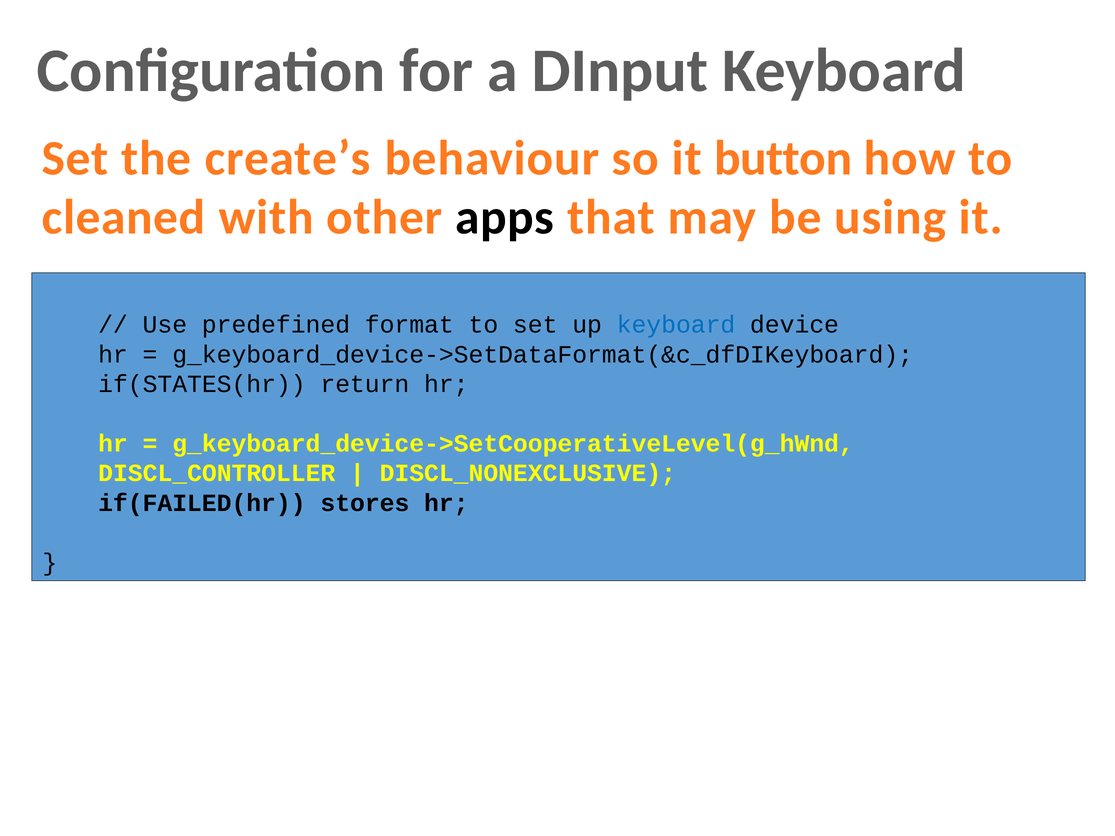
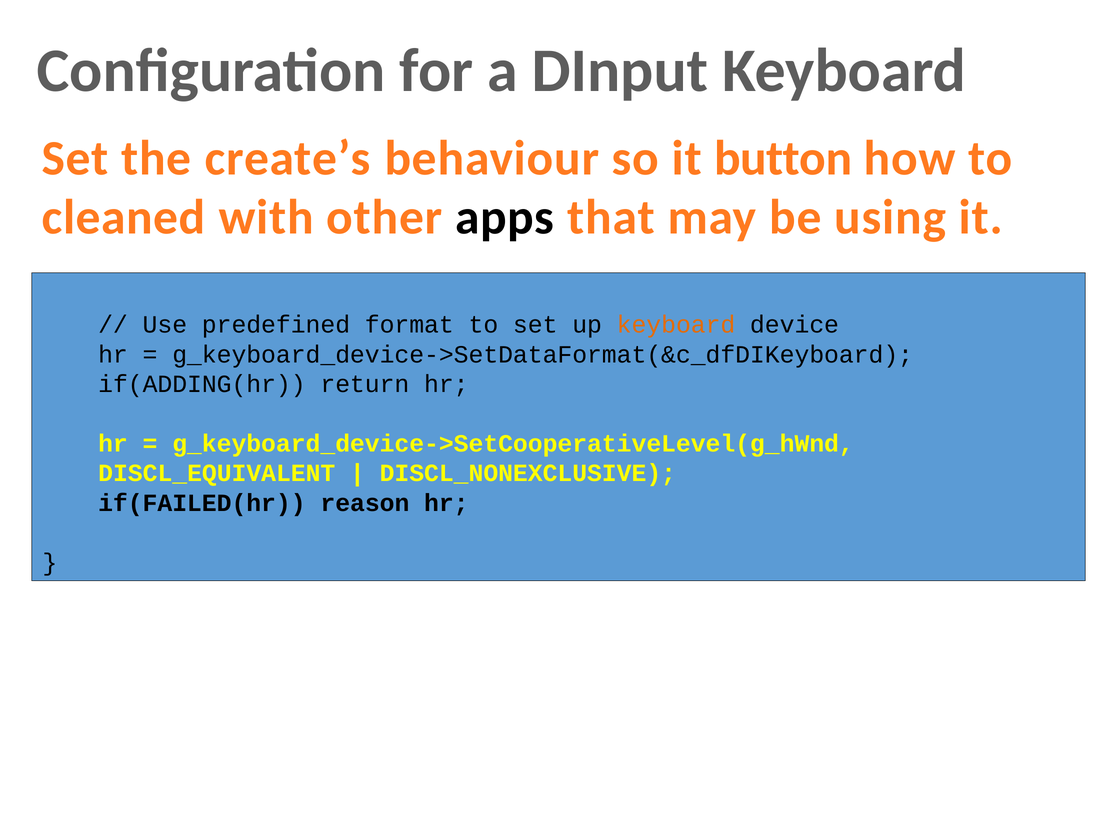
keyboard colour: blue -> orange (676, 325)
if(STATES(hr: if(STATES(hr -> if(ADDING(hr (202, 384)
DISCL_CONTROLLER: DISCL_CONTROLLER -> DISCL_EQUIVALENT (217, 473)
stores: stores -> reason (365, 503)
